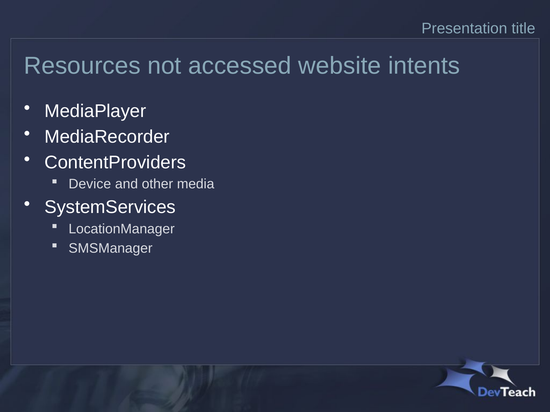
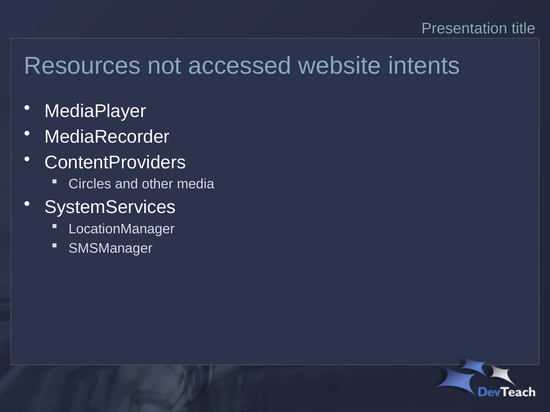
Device: Device -> Circles (90, 184)
